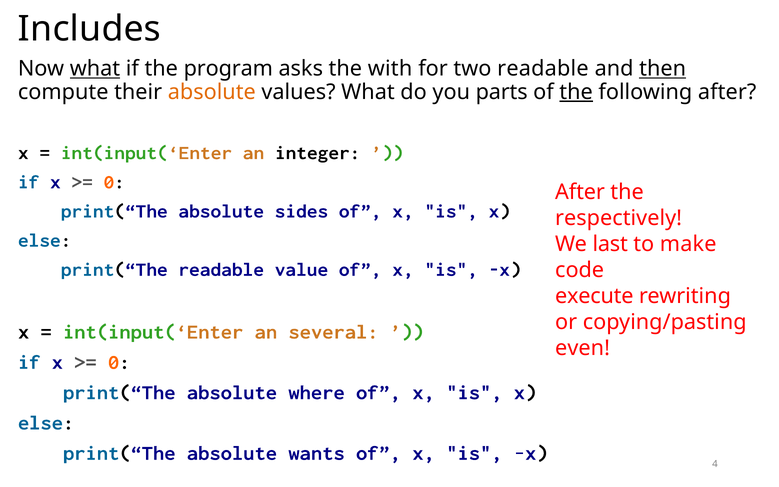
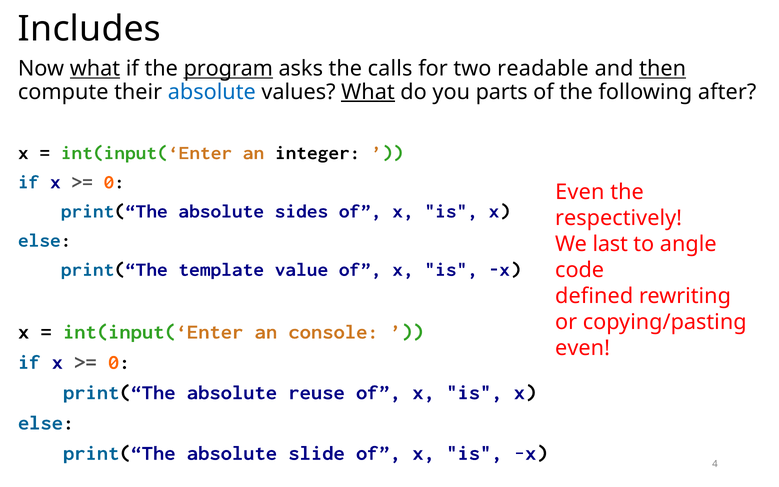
program underline: none -> present (228, 69)
with: with -> calls (390, 69)
absolute colour: orange -> blue (212, 92)
What underline: none -> present (368, 92)
the underline: present -> none (576, 92)
After: After -> Even (580, 192)
make: make -> angle (688, 244)
print(“The readable: readable -> template (221, 269)
execute: execute -> defined (594, 296)
several: several -> console (334, 332)
where: where -> reuse (317, 392)
wants: wants -> slide (317, 453)
